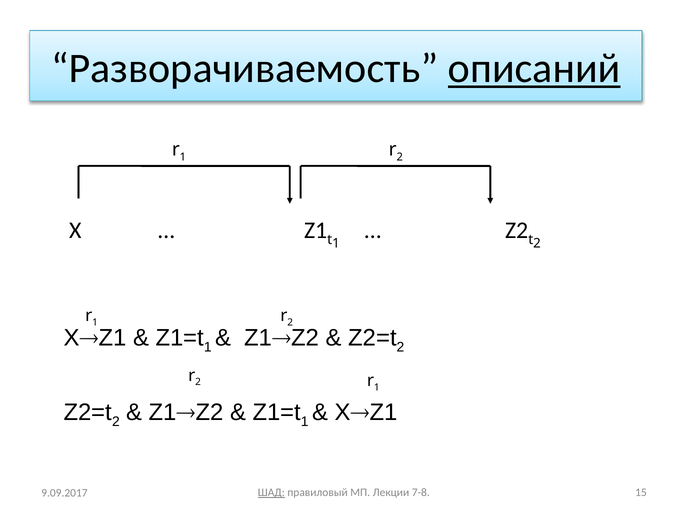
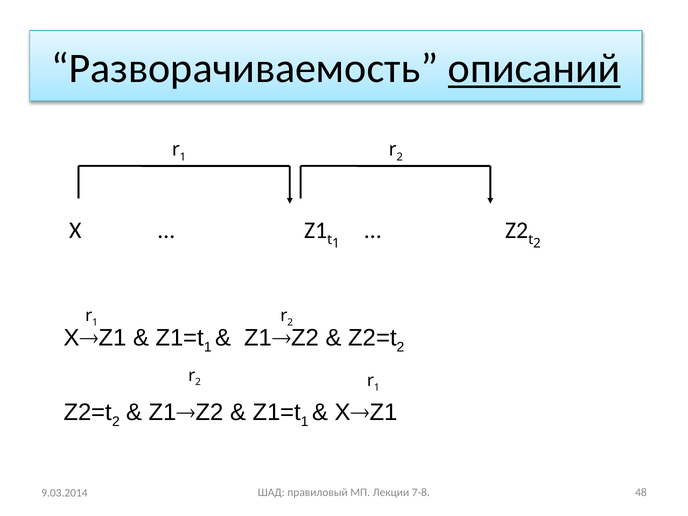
ШАД underline: present -> none (271, 493)
15: 15 -> 48 (641, 493)
9.09.2017: 9.09.2017 -> 9.03.2014 (64, 493)
